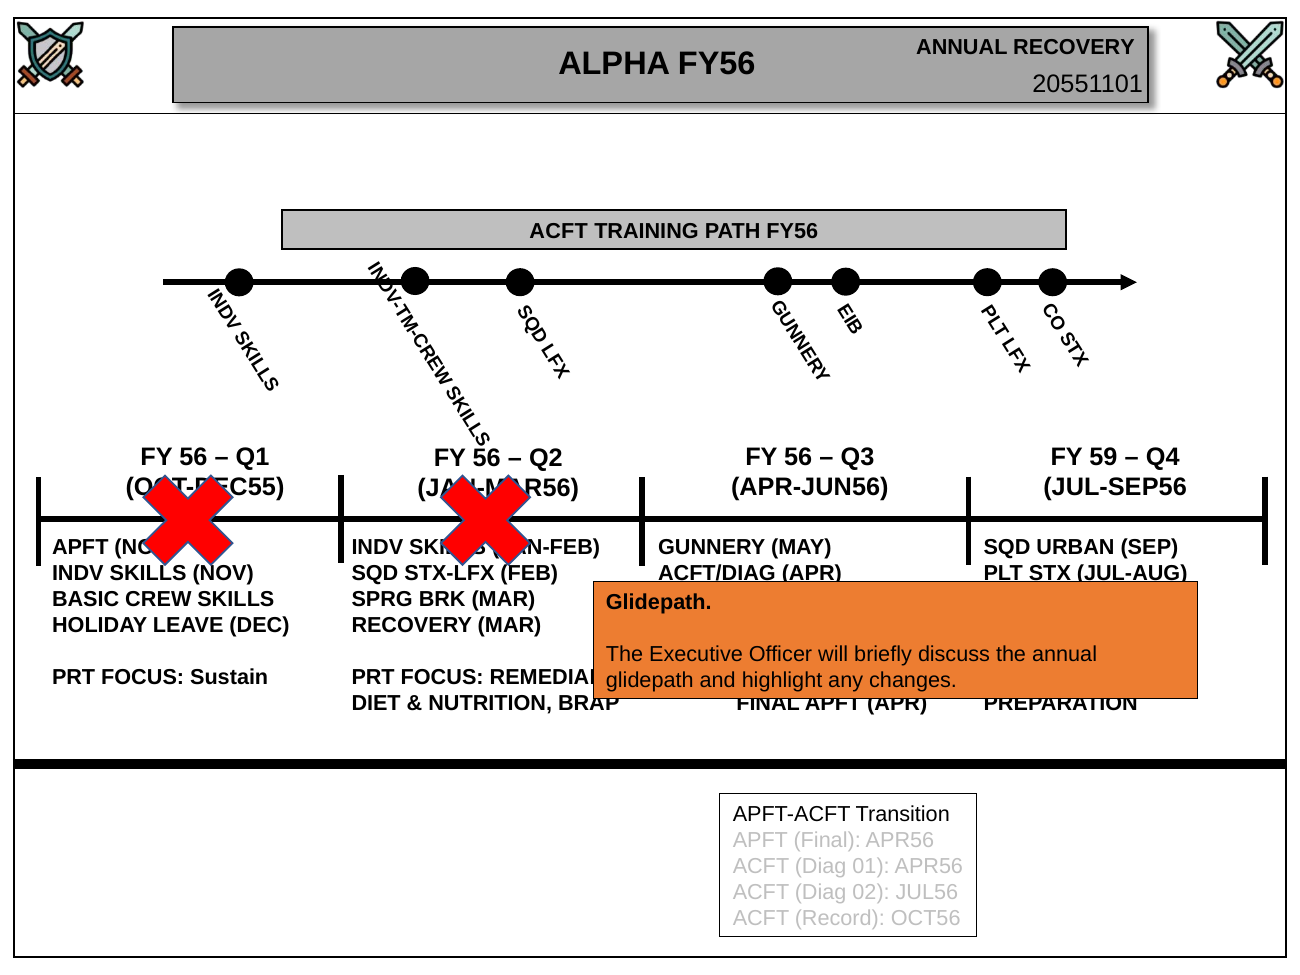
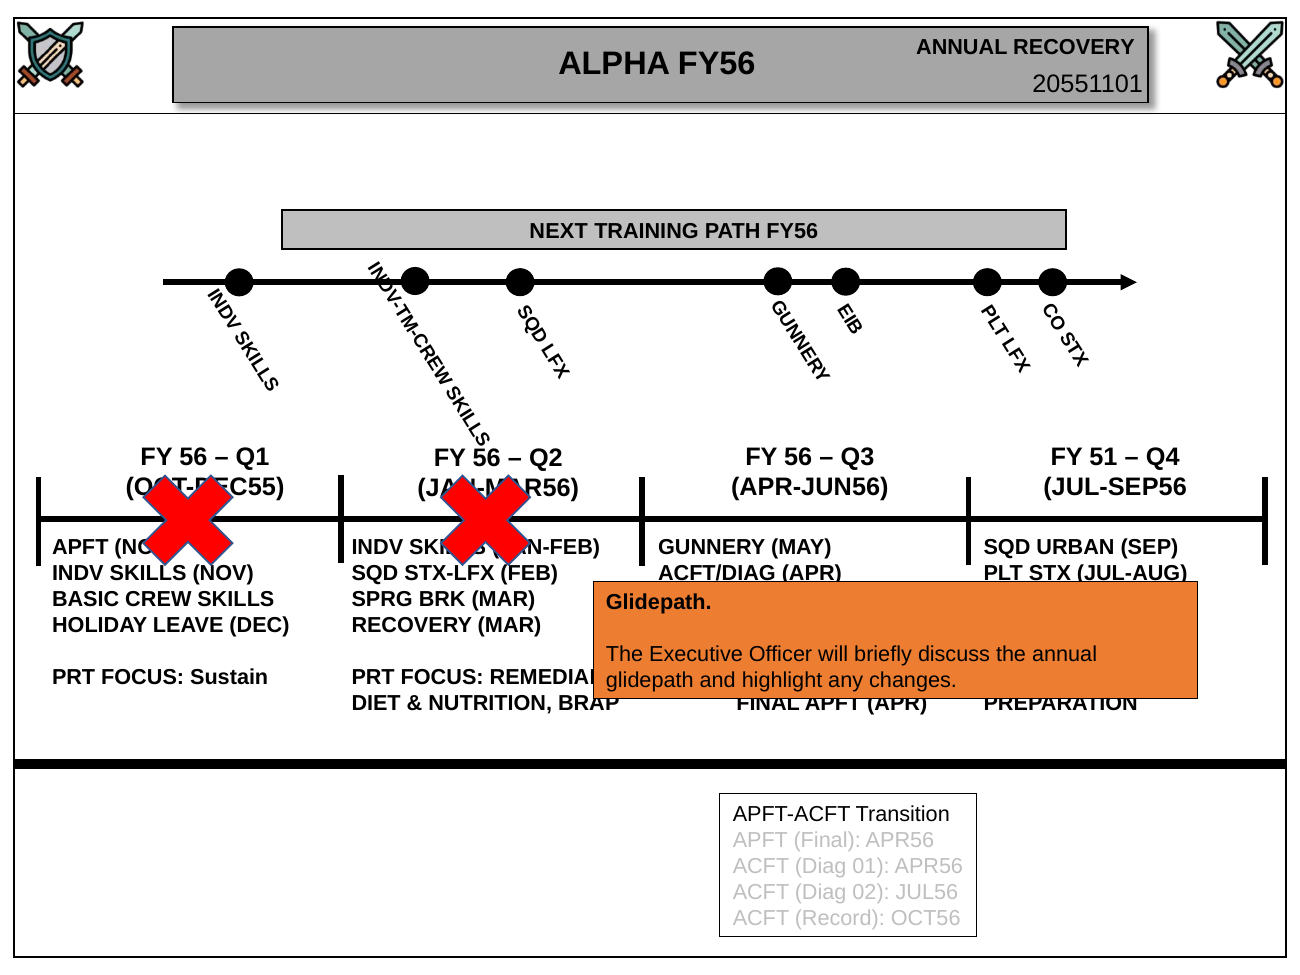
ACFT: ACFT -> NEXT (559, 231)
59: 59 -> 51 (1103, 457)
